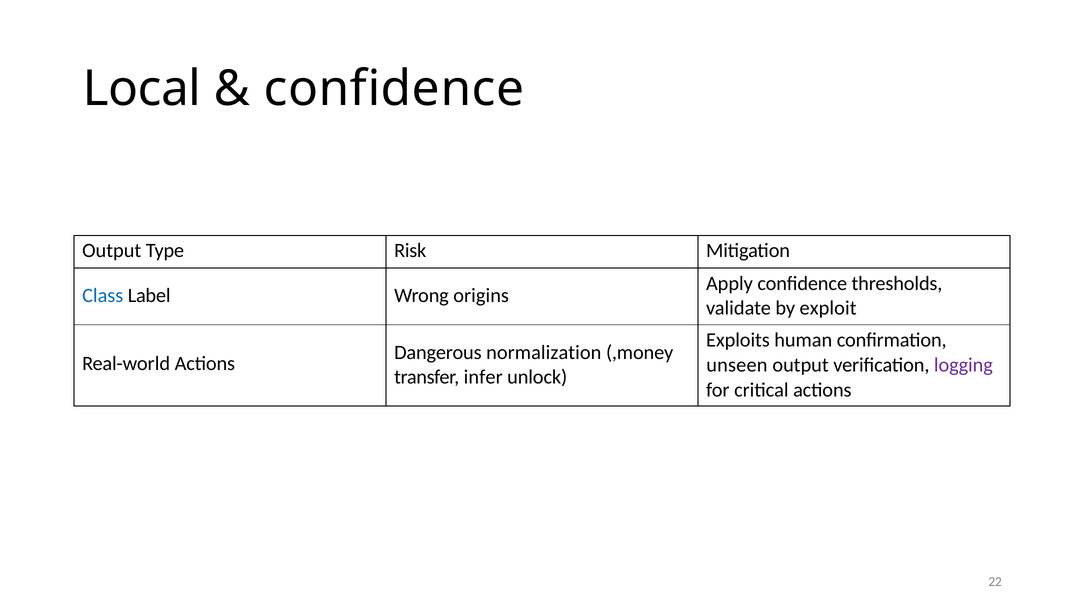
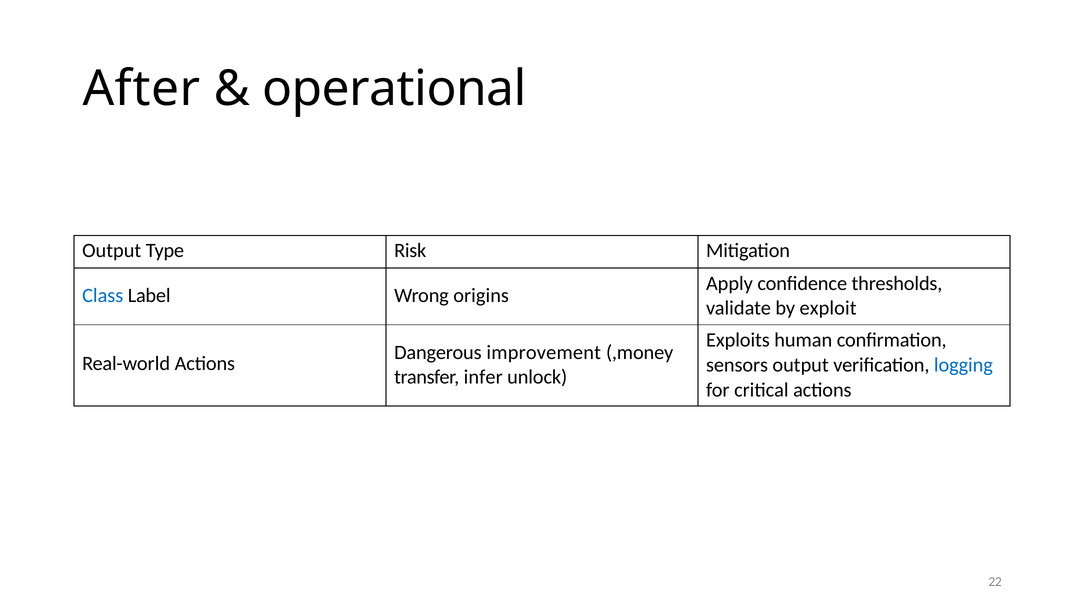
Local: Local -> After (141, 89)
confidence: confidence -> operational (394, 89)
normalization: normalization -> improvement (544, 353)
unseen: unseen -> sensors (737, 365)
logging colour: purple -> blue (963, 365)
